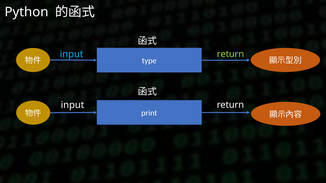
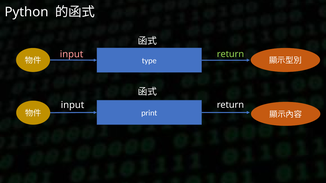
input colour: light blue -> pink (72, 54)
